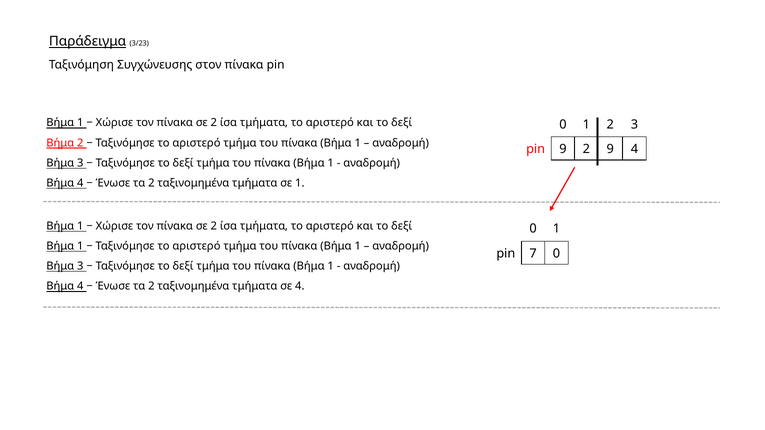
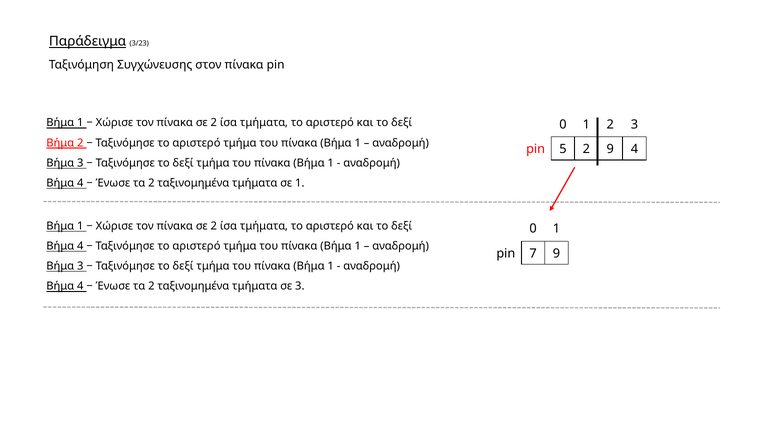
pin 9: 9 -> 5 (563, 149)
1: 1 -> 4 (80, 246)
7 0: 0 -> 9 (557, 254)
σε 4: 4 -> 3 (300, 287)
